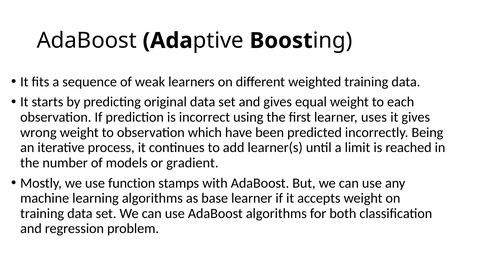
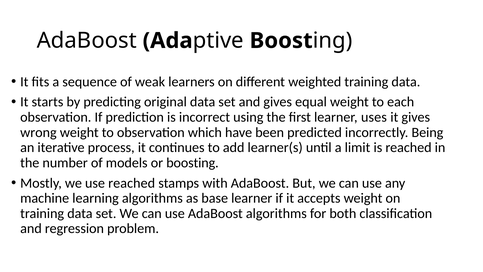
gradient: gradient -> boosting (192, 163)
use function: function -> reached (132, 183)
